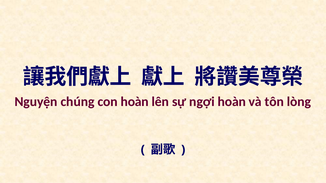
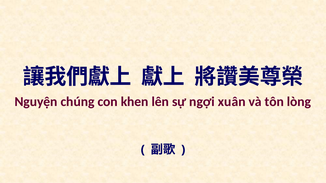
con hoàn: hoàn -> khen (135, 102)
ngợi hoàn: hoàn -> xuân (232, 102)
